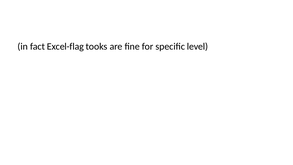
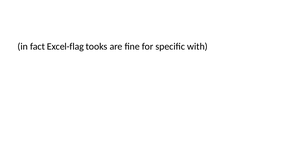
level: level -> with (197, 46)
